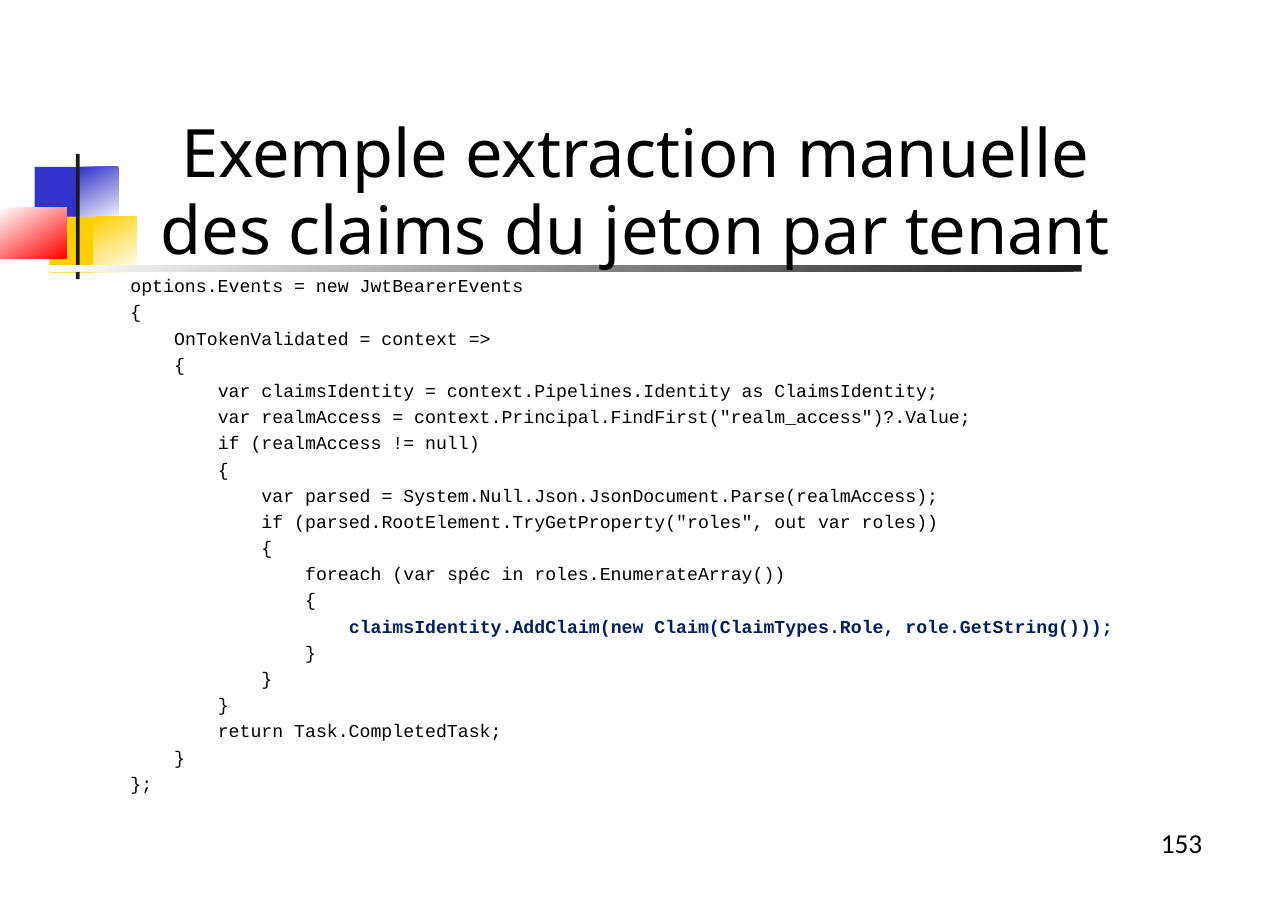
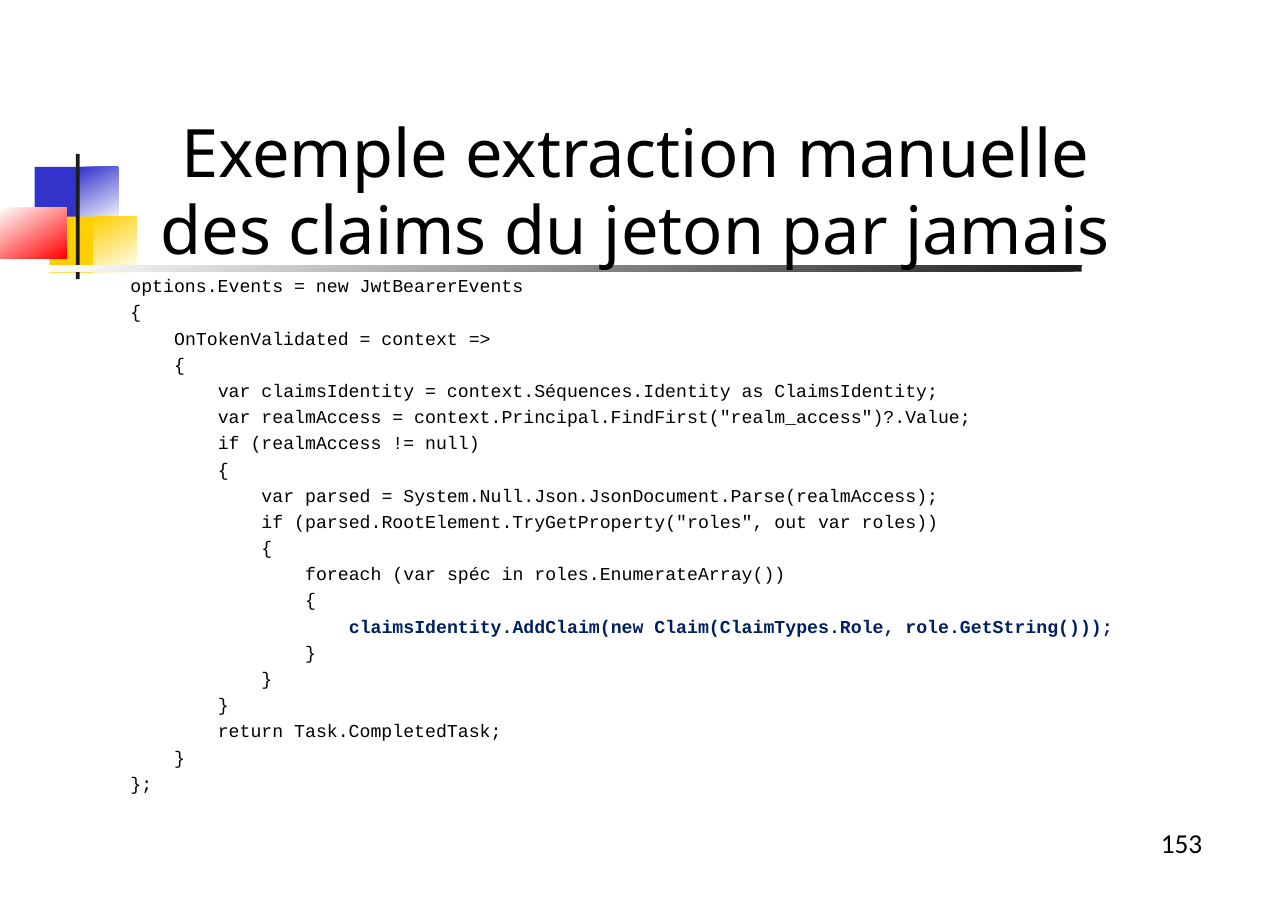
tenant: tenant -> jamais (1007, 233)
context.Pipelines.Identity: context.Pipelines.Identity -> context.Séquences.Identity (589, 391)
